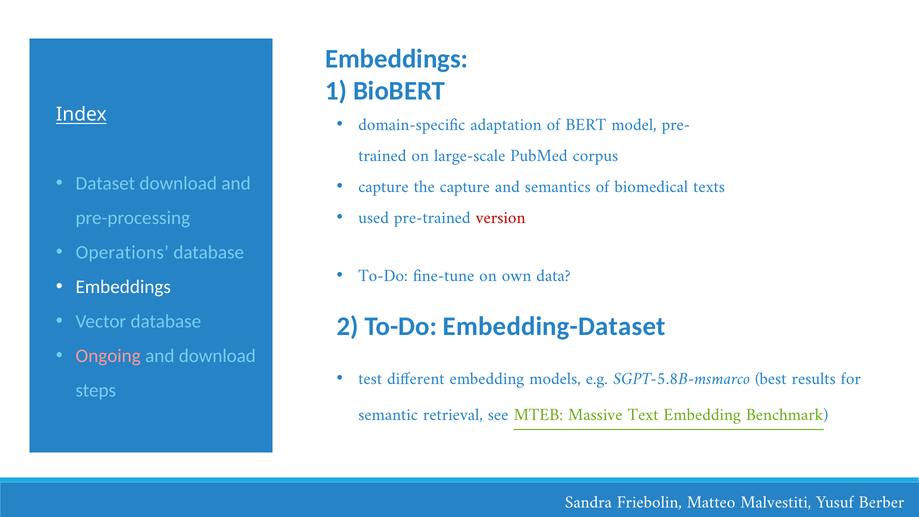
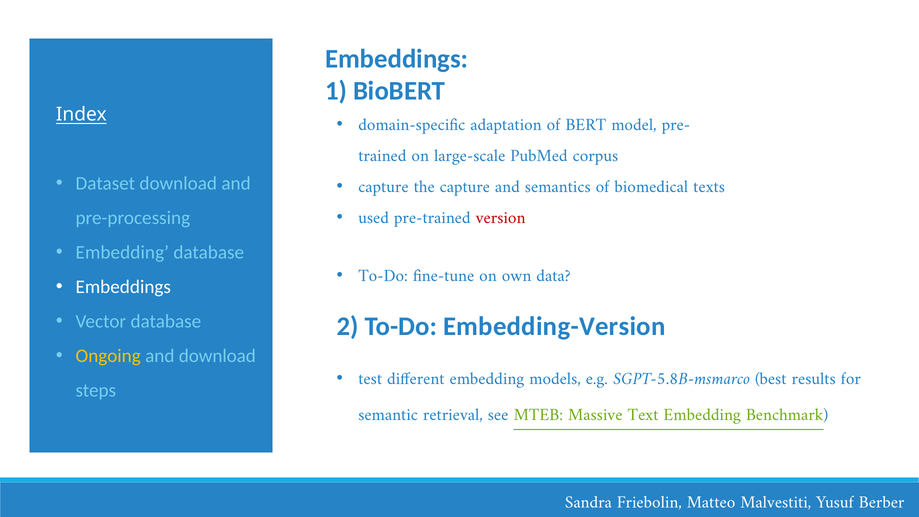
Operations: Operations -> Embedding (122, 252)
Embedding-Dataset: Embedding-Dataset -> Embedding-Version (554, 326)
Ongoing colour: pink -> yellow (108, 356)
